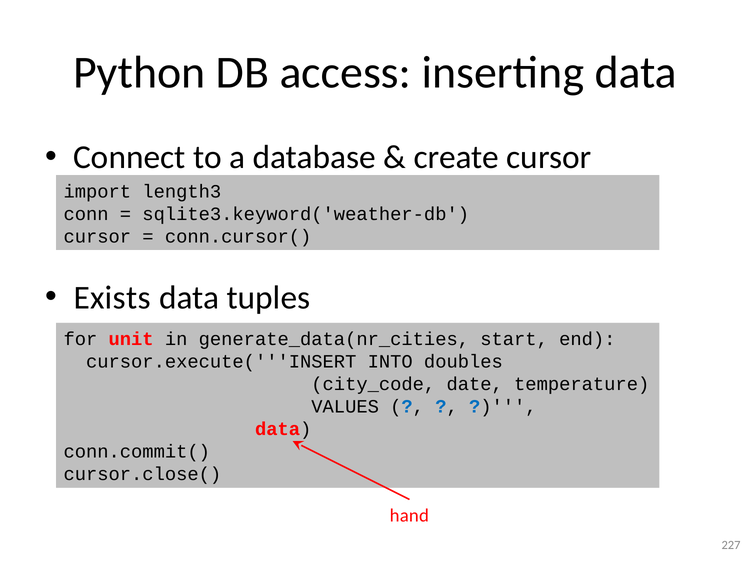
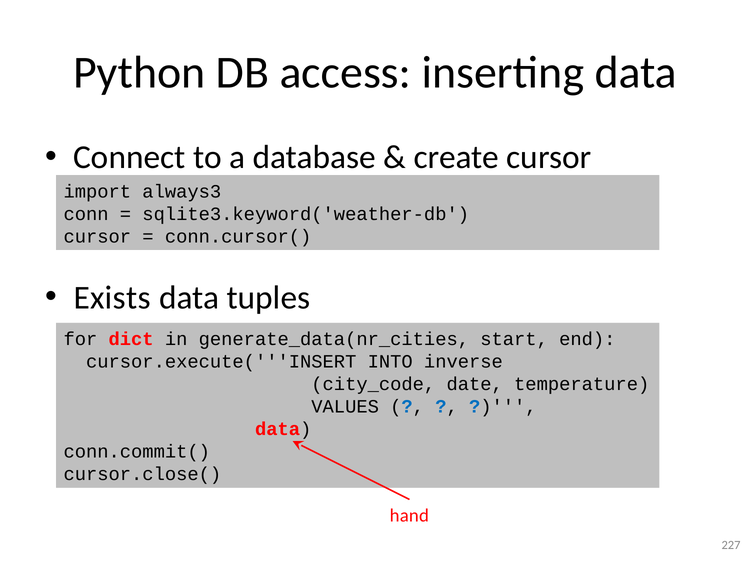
length3: length3 -> always3 (182, 191)
unit: unit -> dict (131, 339)
doubles: doubles -> inverse (463, 362)
